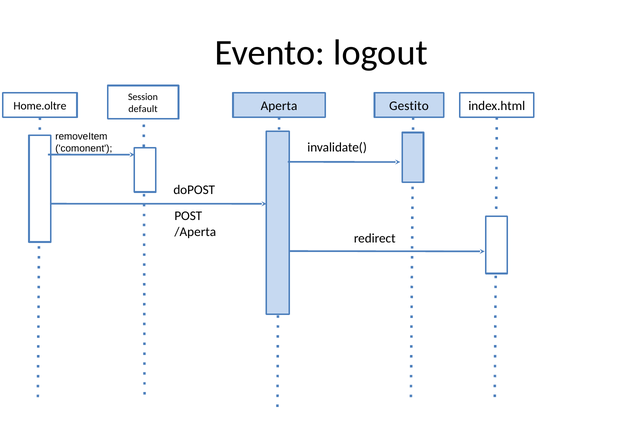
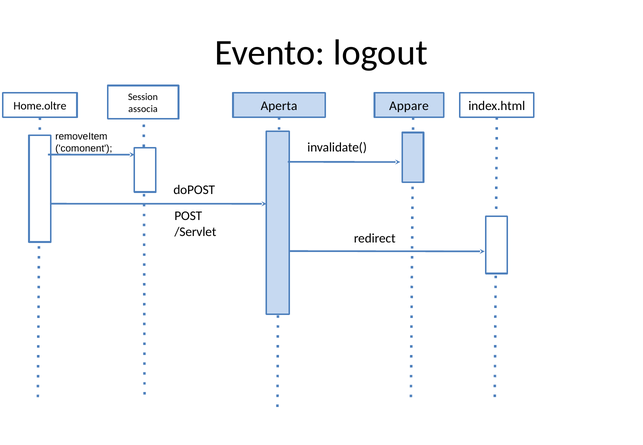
Gestito: Gestito -> Appare (409, 106)
default: default -> associa (143, 109)
/Aperta: /Aperta -> /Servlet (195, 232)
